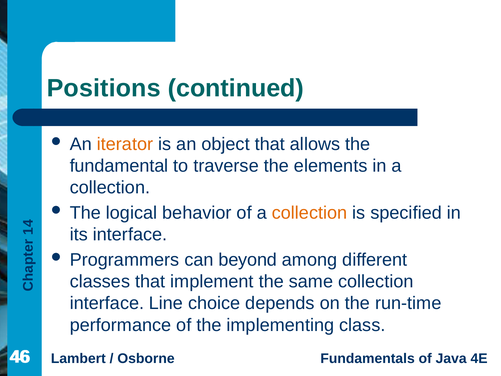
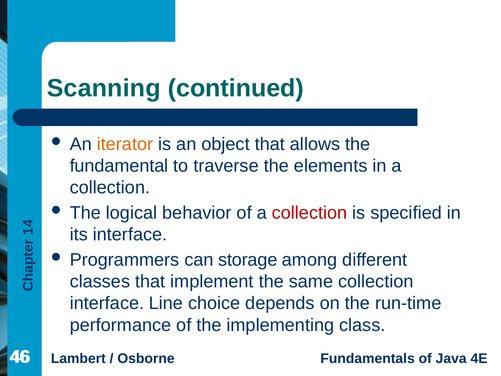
Positions: Positions -> Scanning (104, 88)
collection colour: orange -> red (310, 213)
beyond: beyond -> storage (248, 260)
